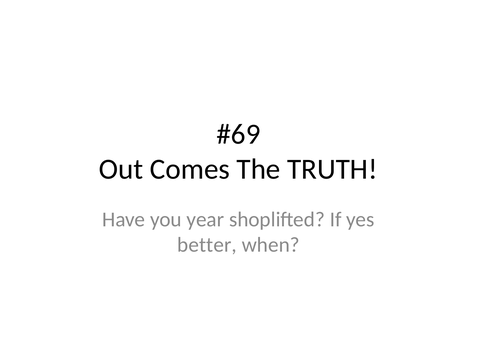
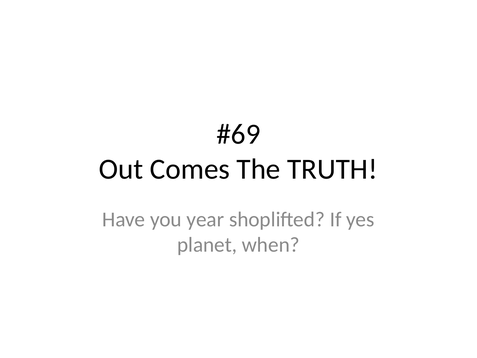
better: better -> planet (207, 245)
